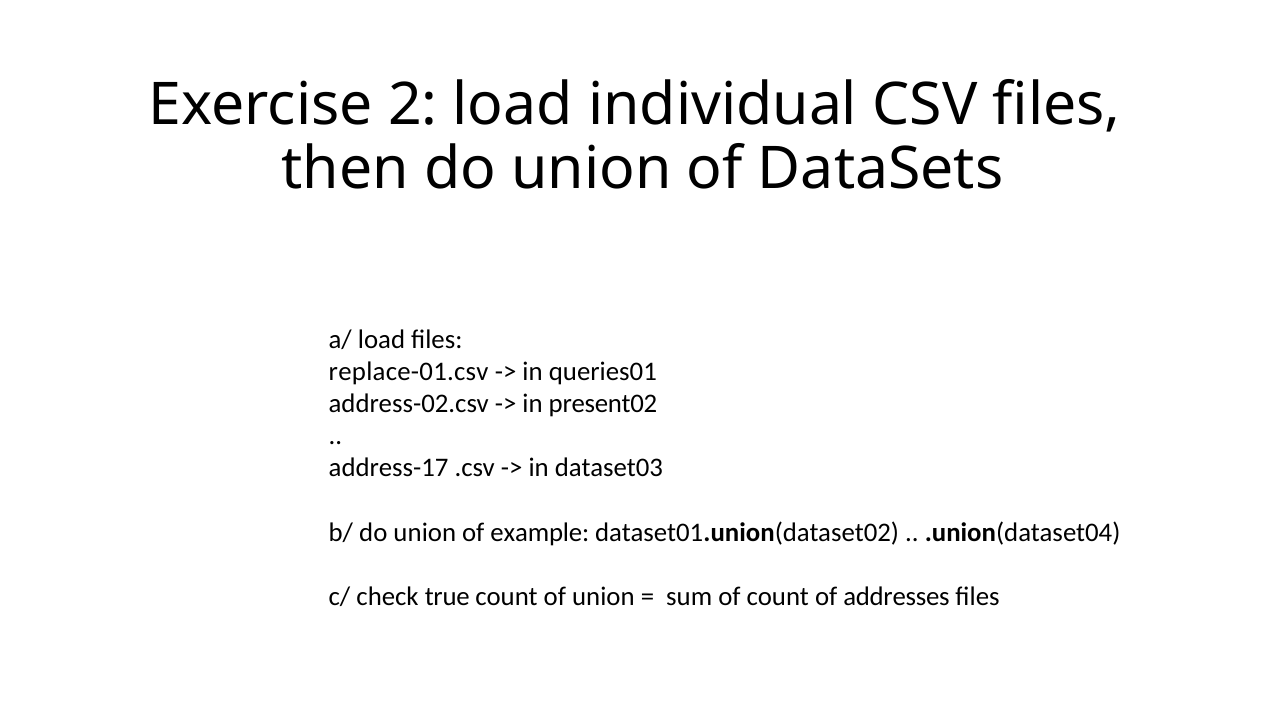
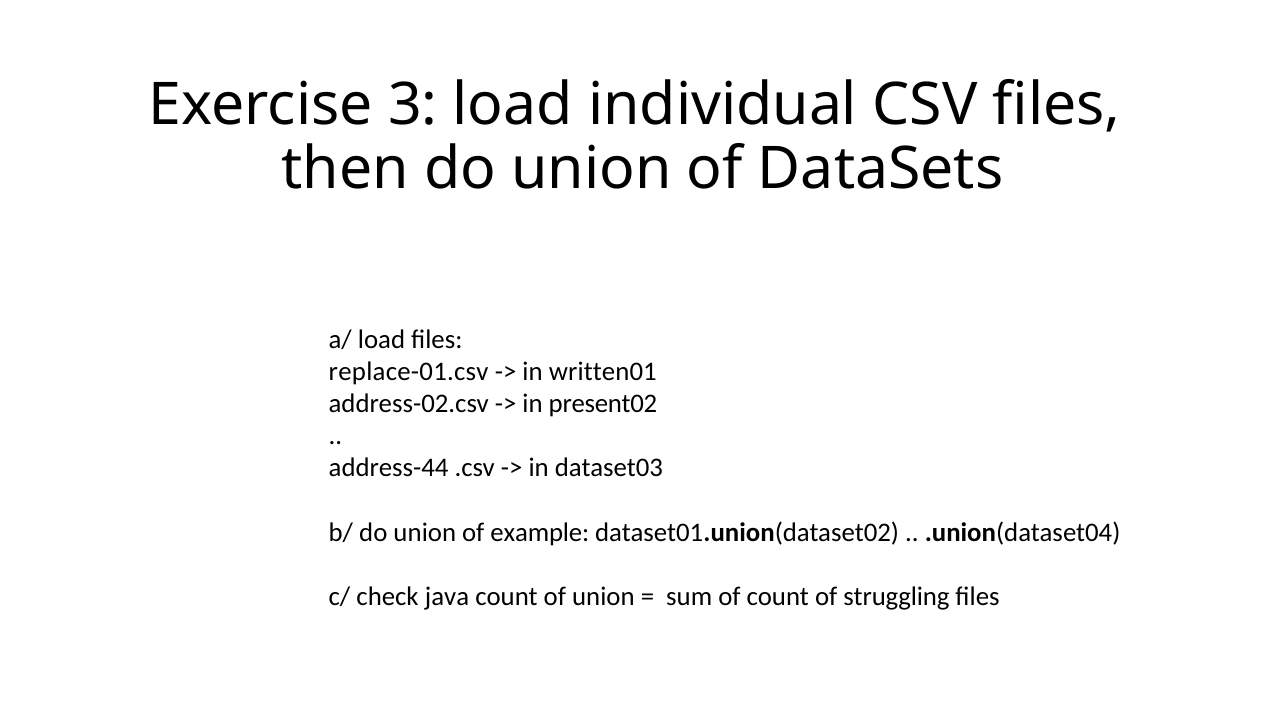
2: 2 -> 3 (413, 105)
queries01: queries01 -> written01 (603, 372)
address-17: address-17 -> address-44 (389, 468)
true: true -> java (447, 597)
addresses: addresses -> struggling (896, 597)
